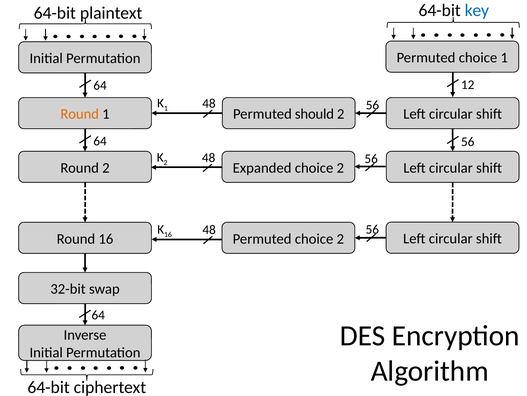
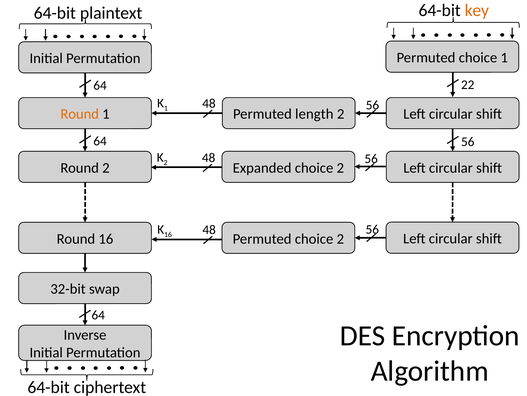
key colour: blue -> orange (477, 10)
12: 12 -> 22 (468, 85)
should: should -> length (314, 114)
